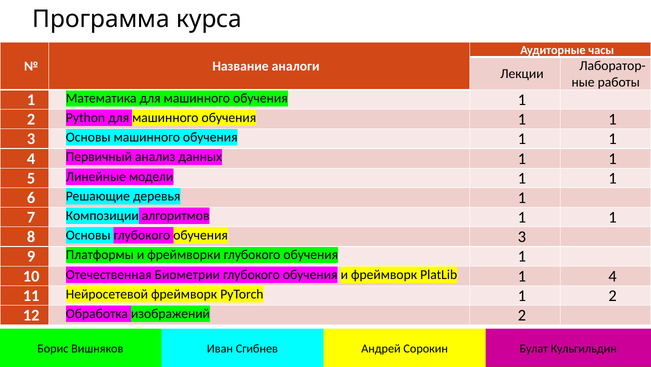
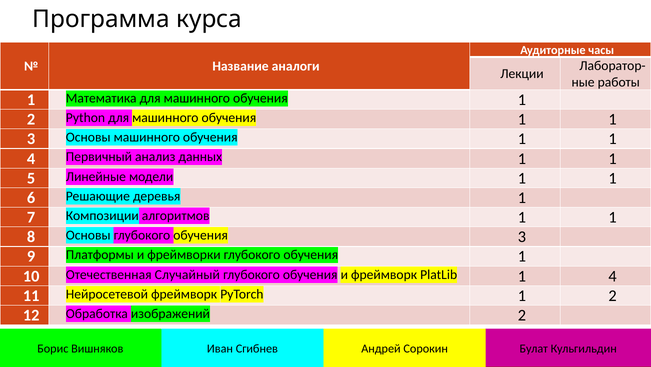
Биометрии: Биометрии -> Случайный (187, 274)
